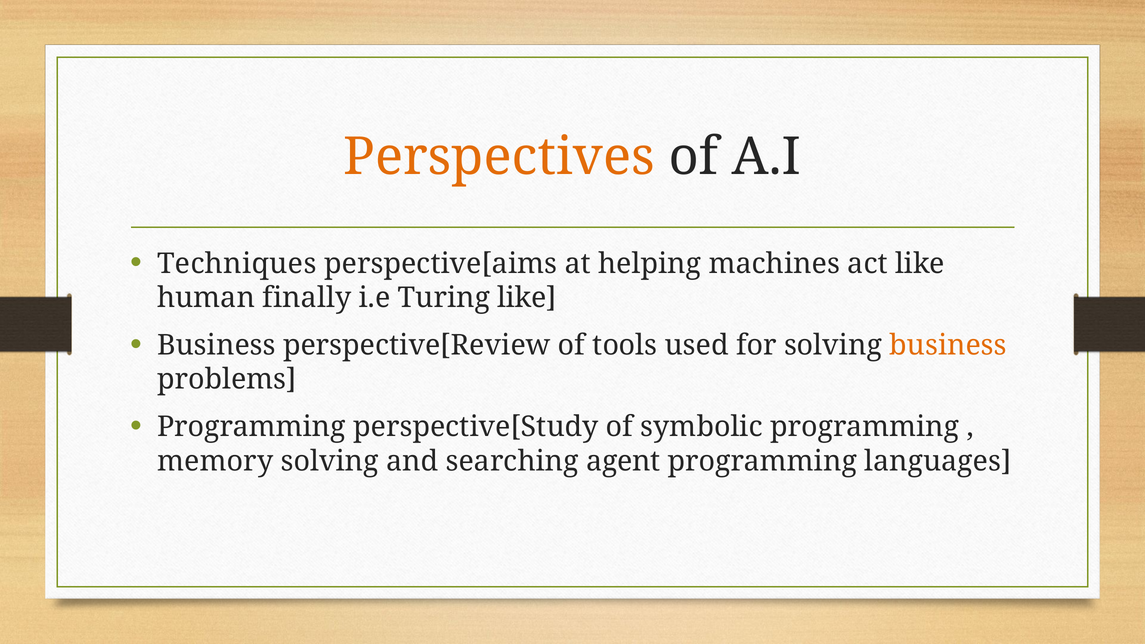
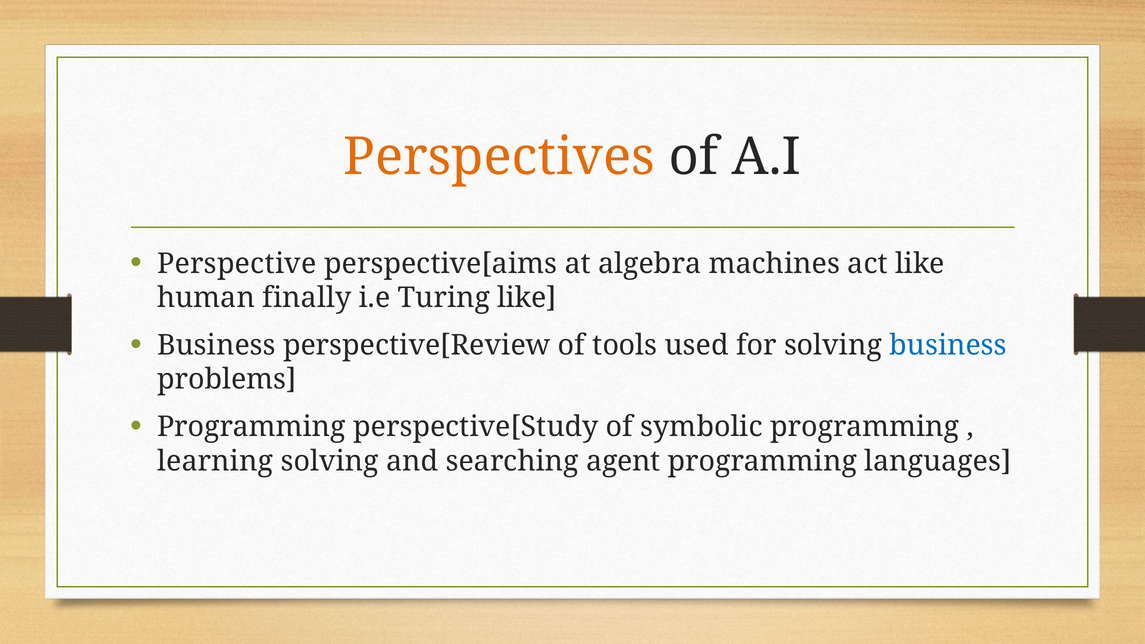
Techniques: Techniques -> Perspective (237, 264)
helping: helping -> algebra (650, 264)
business colour: orange -> blue (948, 345)
memory: memory -> learning (215, 461)
